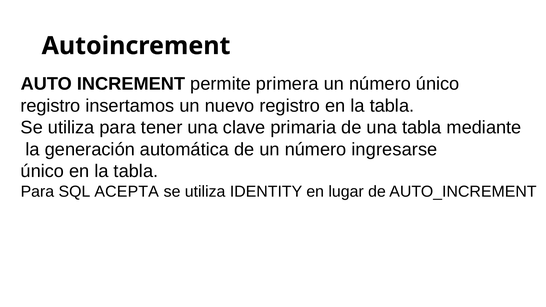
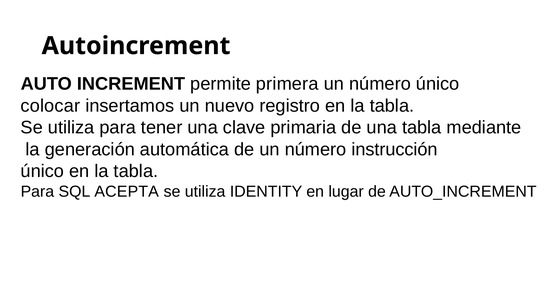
registro: registro -> colocar (50, 106)
ingresarse: ingresarse -> instrucción (395, 150)
